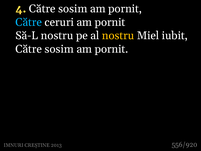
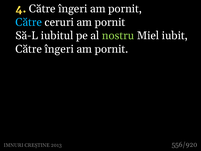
4 Către sosim: sosim -> îngeri (73, 9)
Să-L nostru: nostru -> iubitul (57, 36)
nostru colour: yellow -> light green (118, 36)
sosim: sosim -> îngeri (59, 49)
